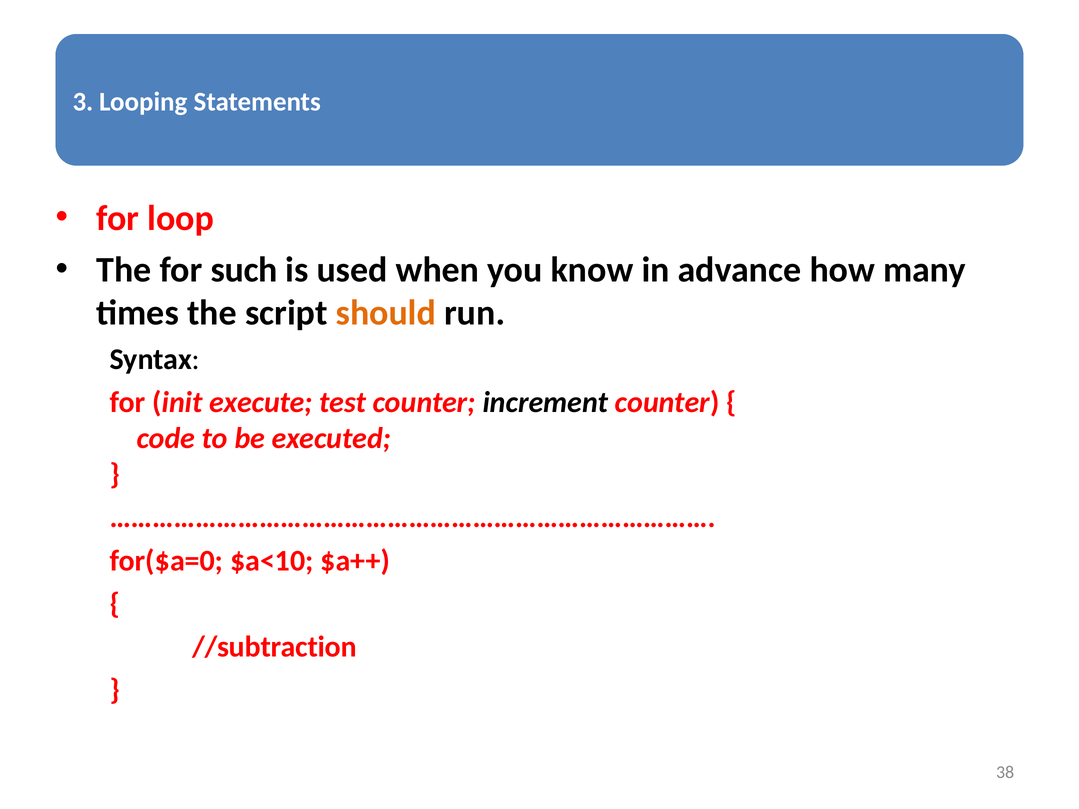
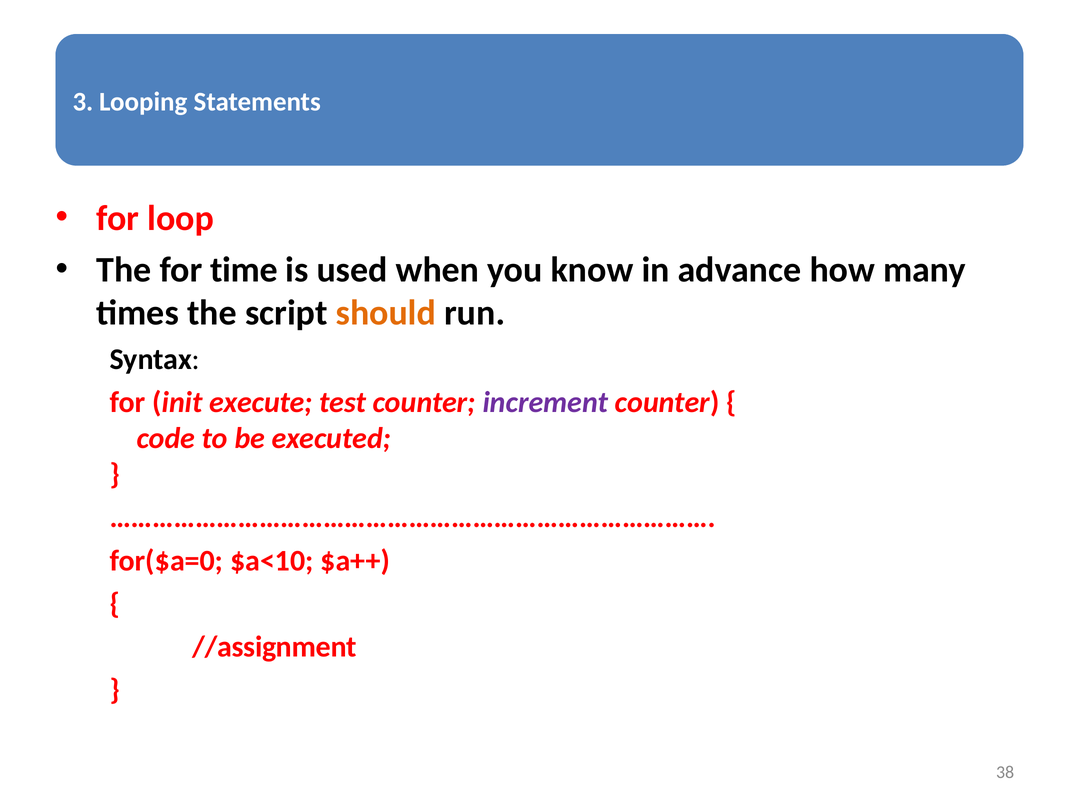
such: such -> time (244, 270)
increment colour: black -> purple (545, 403)
//subtraction: //subtraction -> //assignment (274, 647)
